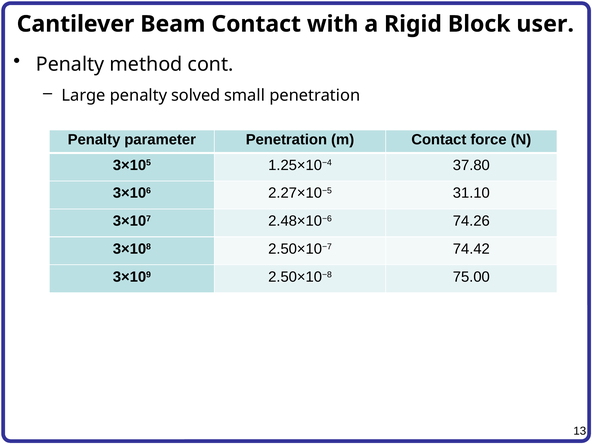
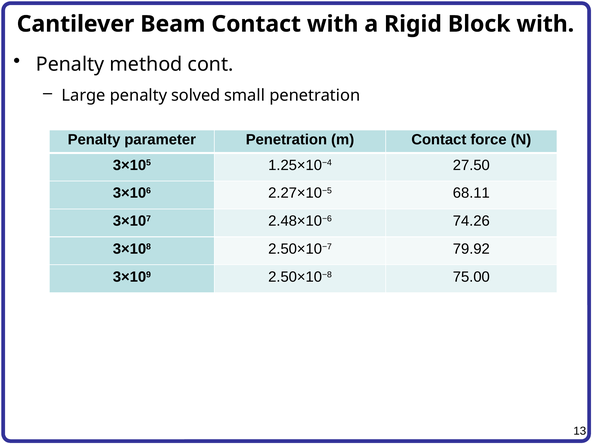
Block user: user -> with (545, 24)
37.80: 37.80 -> 27.50 (471, 165)
31.10: 31.10 -> 68.11 (471, 193)
74.42: 74.42 -> 79.92 (471, 249)
